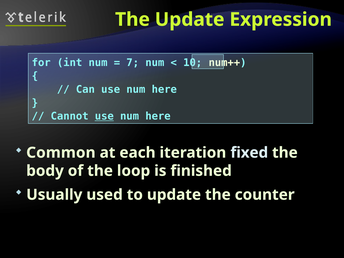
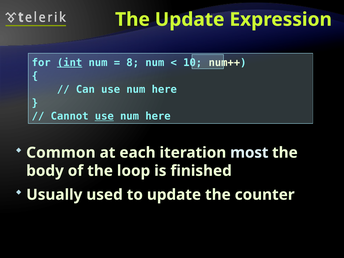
int underline: none -> present (70, 63)
7: 7 -> 8 (133, 63)
fixed: fixed -> most (249, 153)
